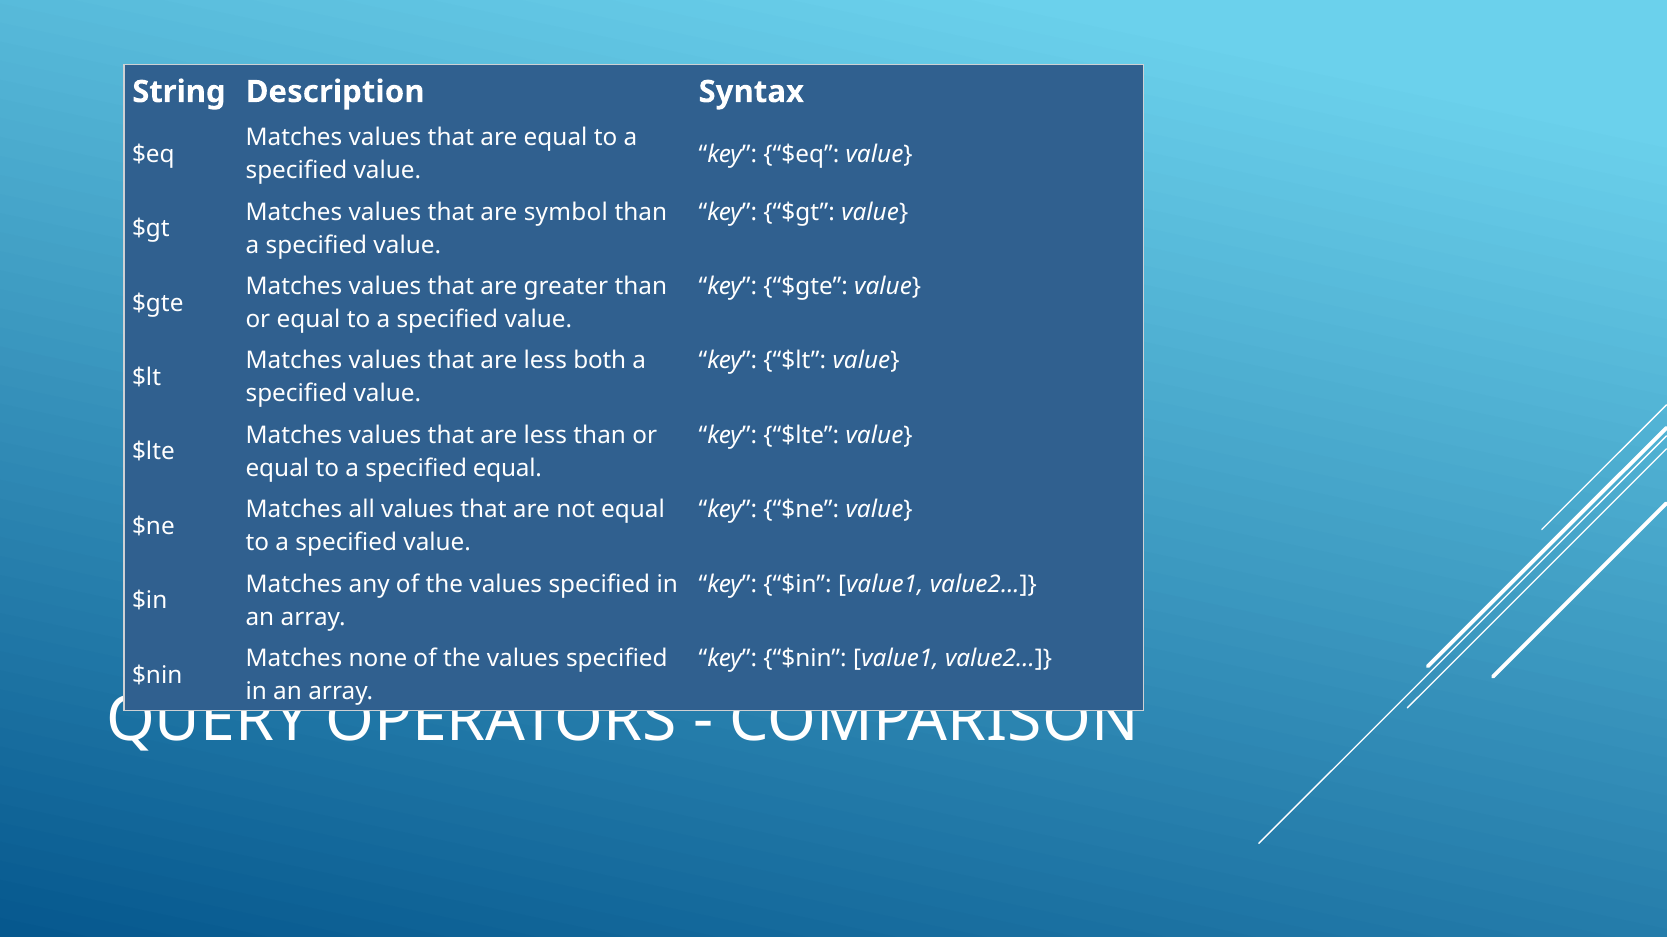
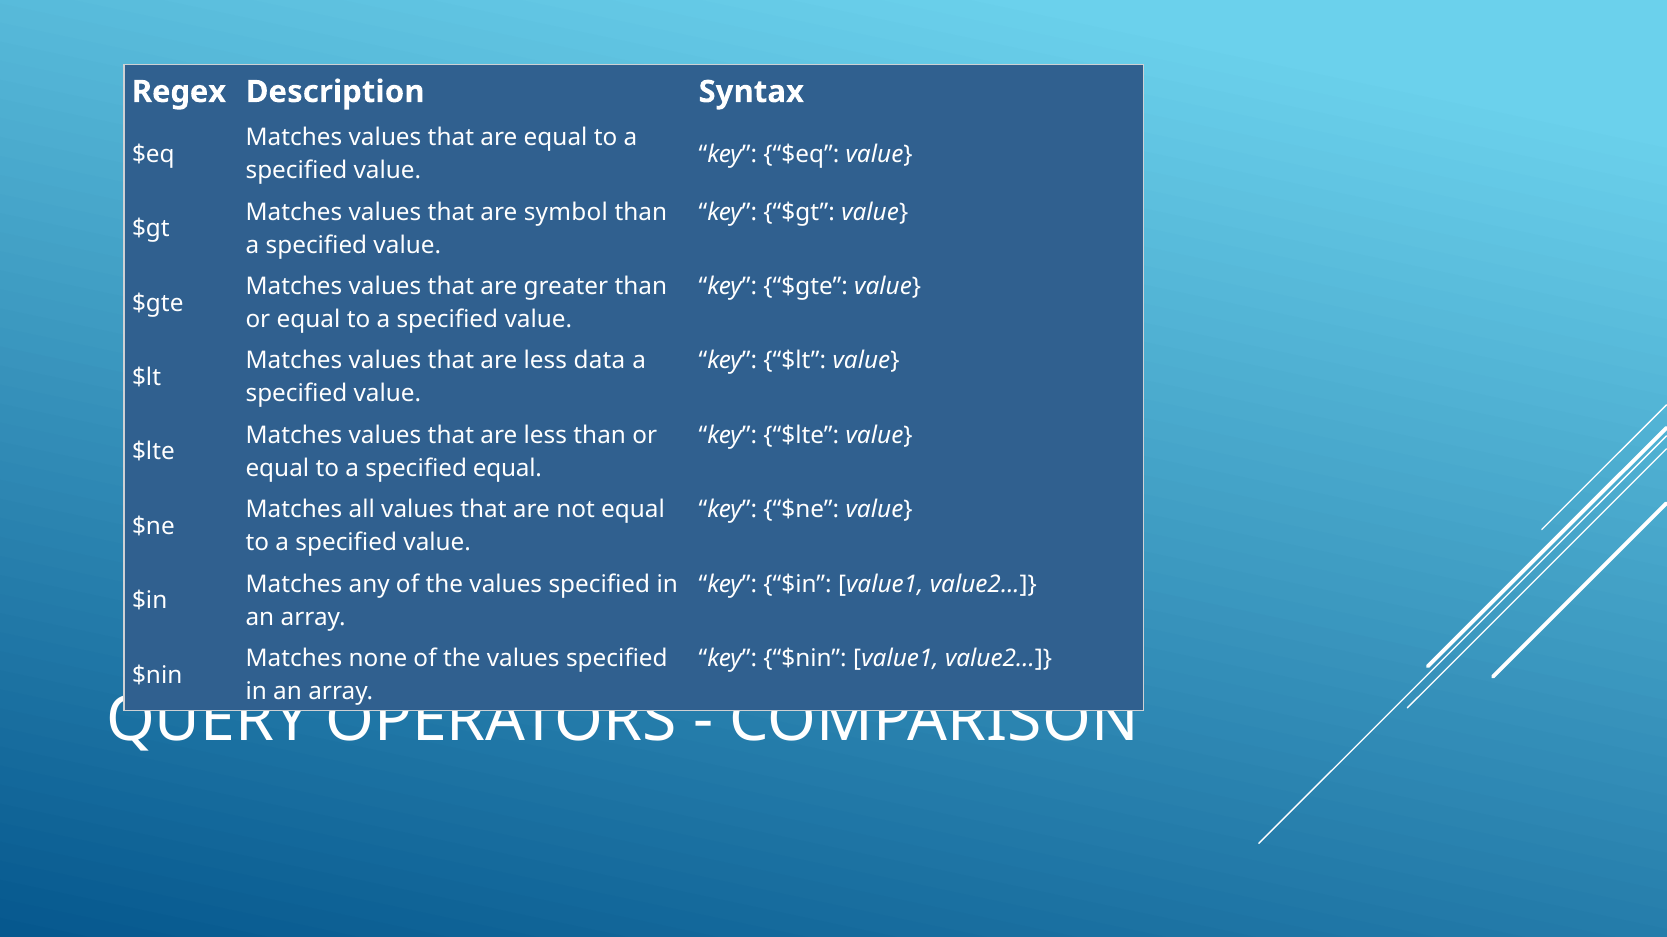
String: String -> Regex (179, 92)
both: both -> data (600, 361)
